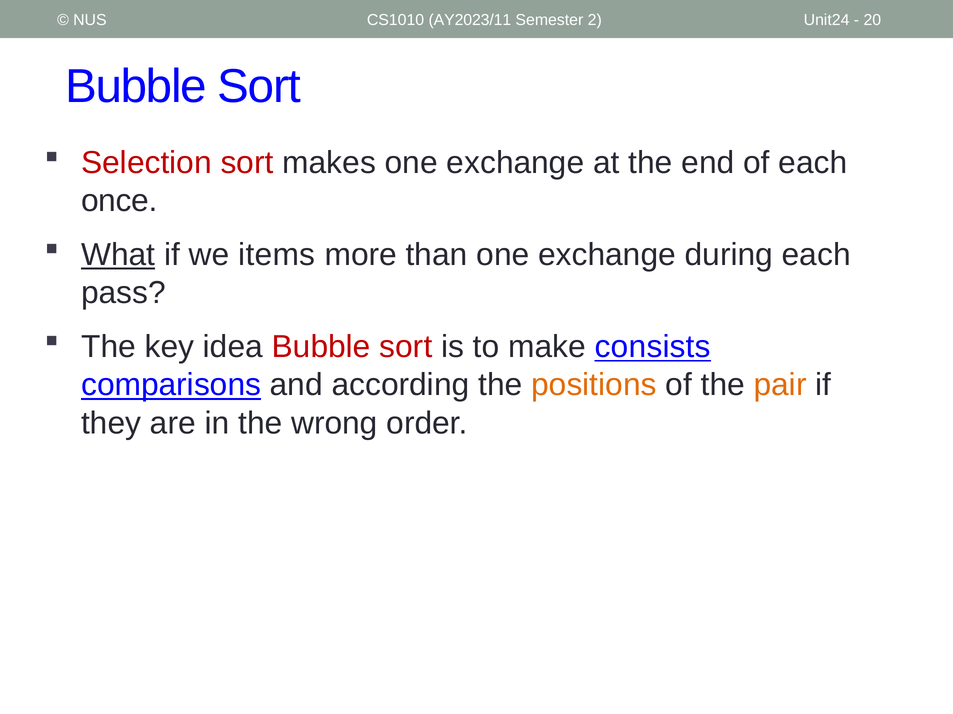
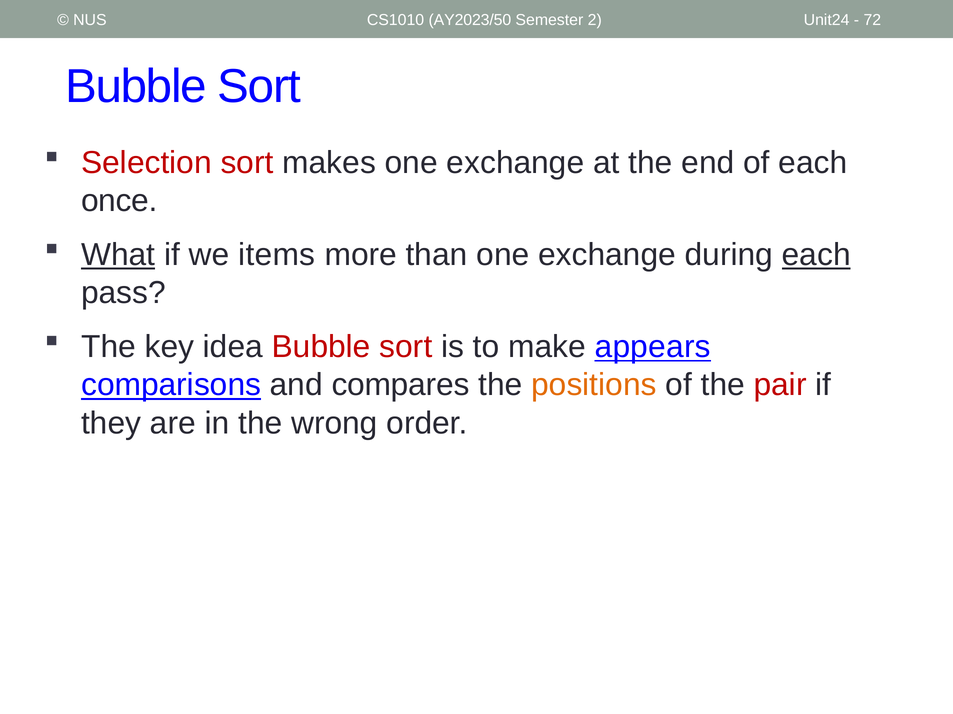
AY2023/11: AY2023/11 -> AY2023/50 (470, 20)
20: 20 -> 72 (872, 20)
each underline: none -> present (816, 255)
consists: consists -> appears (653, 347)
according: according -> compares (401, 385)
pair colour: orange -> red (780, 385)
